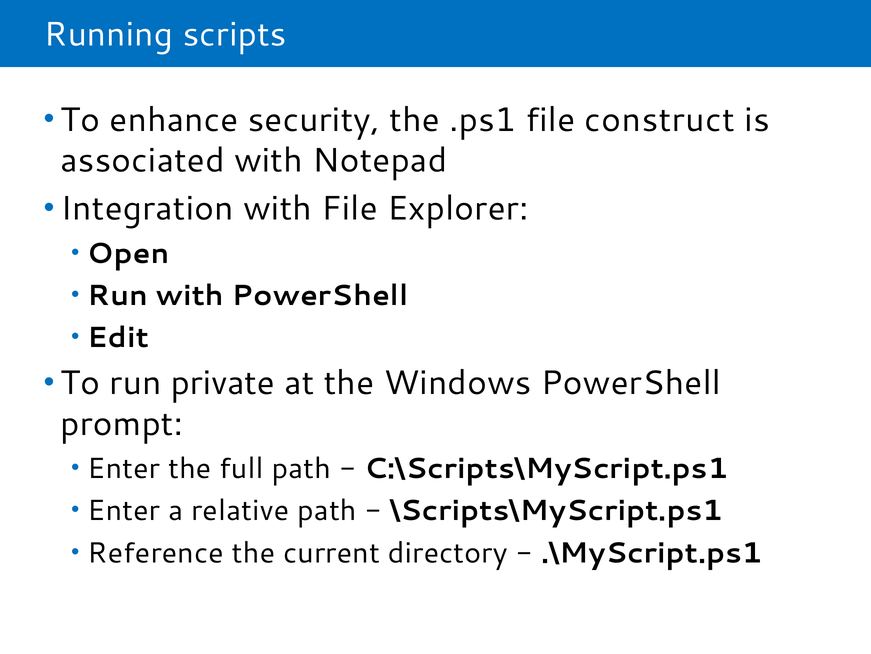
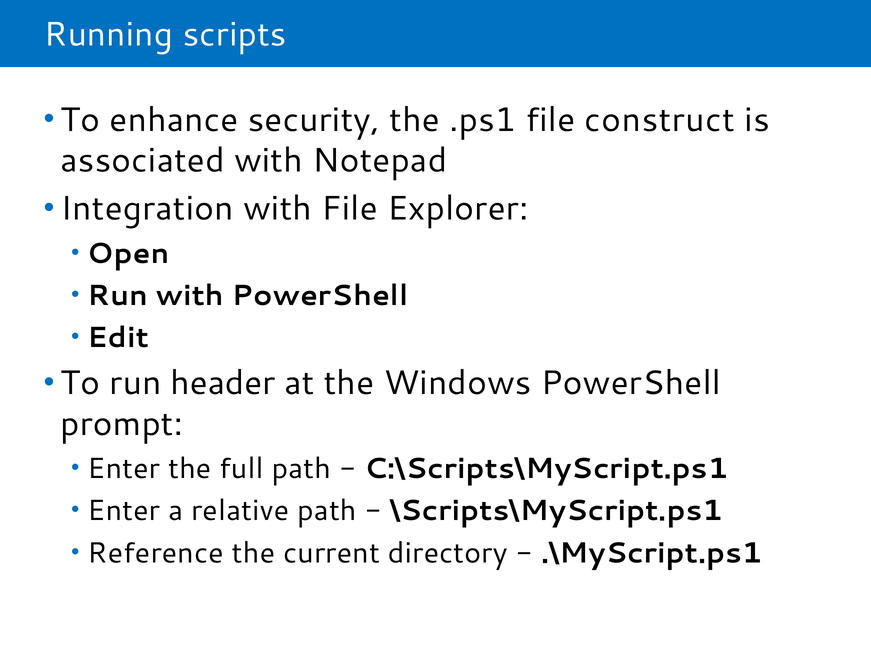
private: private -> header (223, 383)
